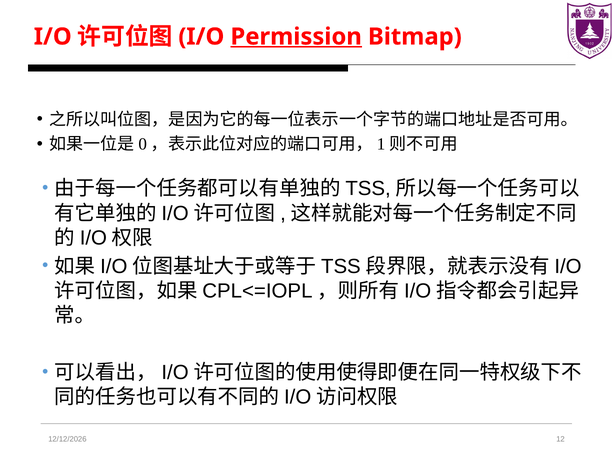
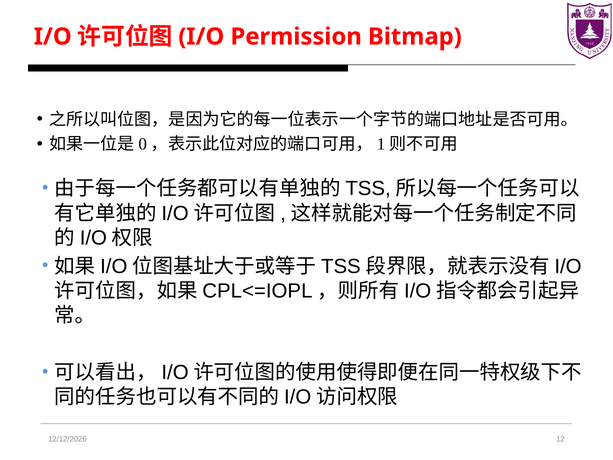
Permission underline: present -> none (296, 37)
